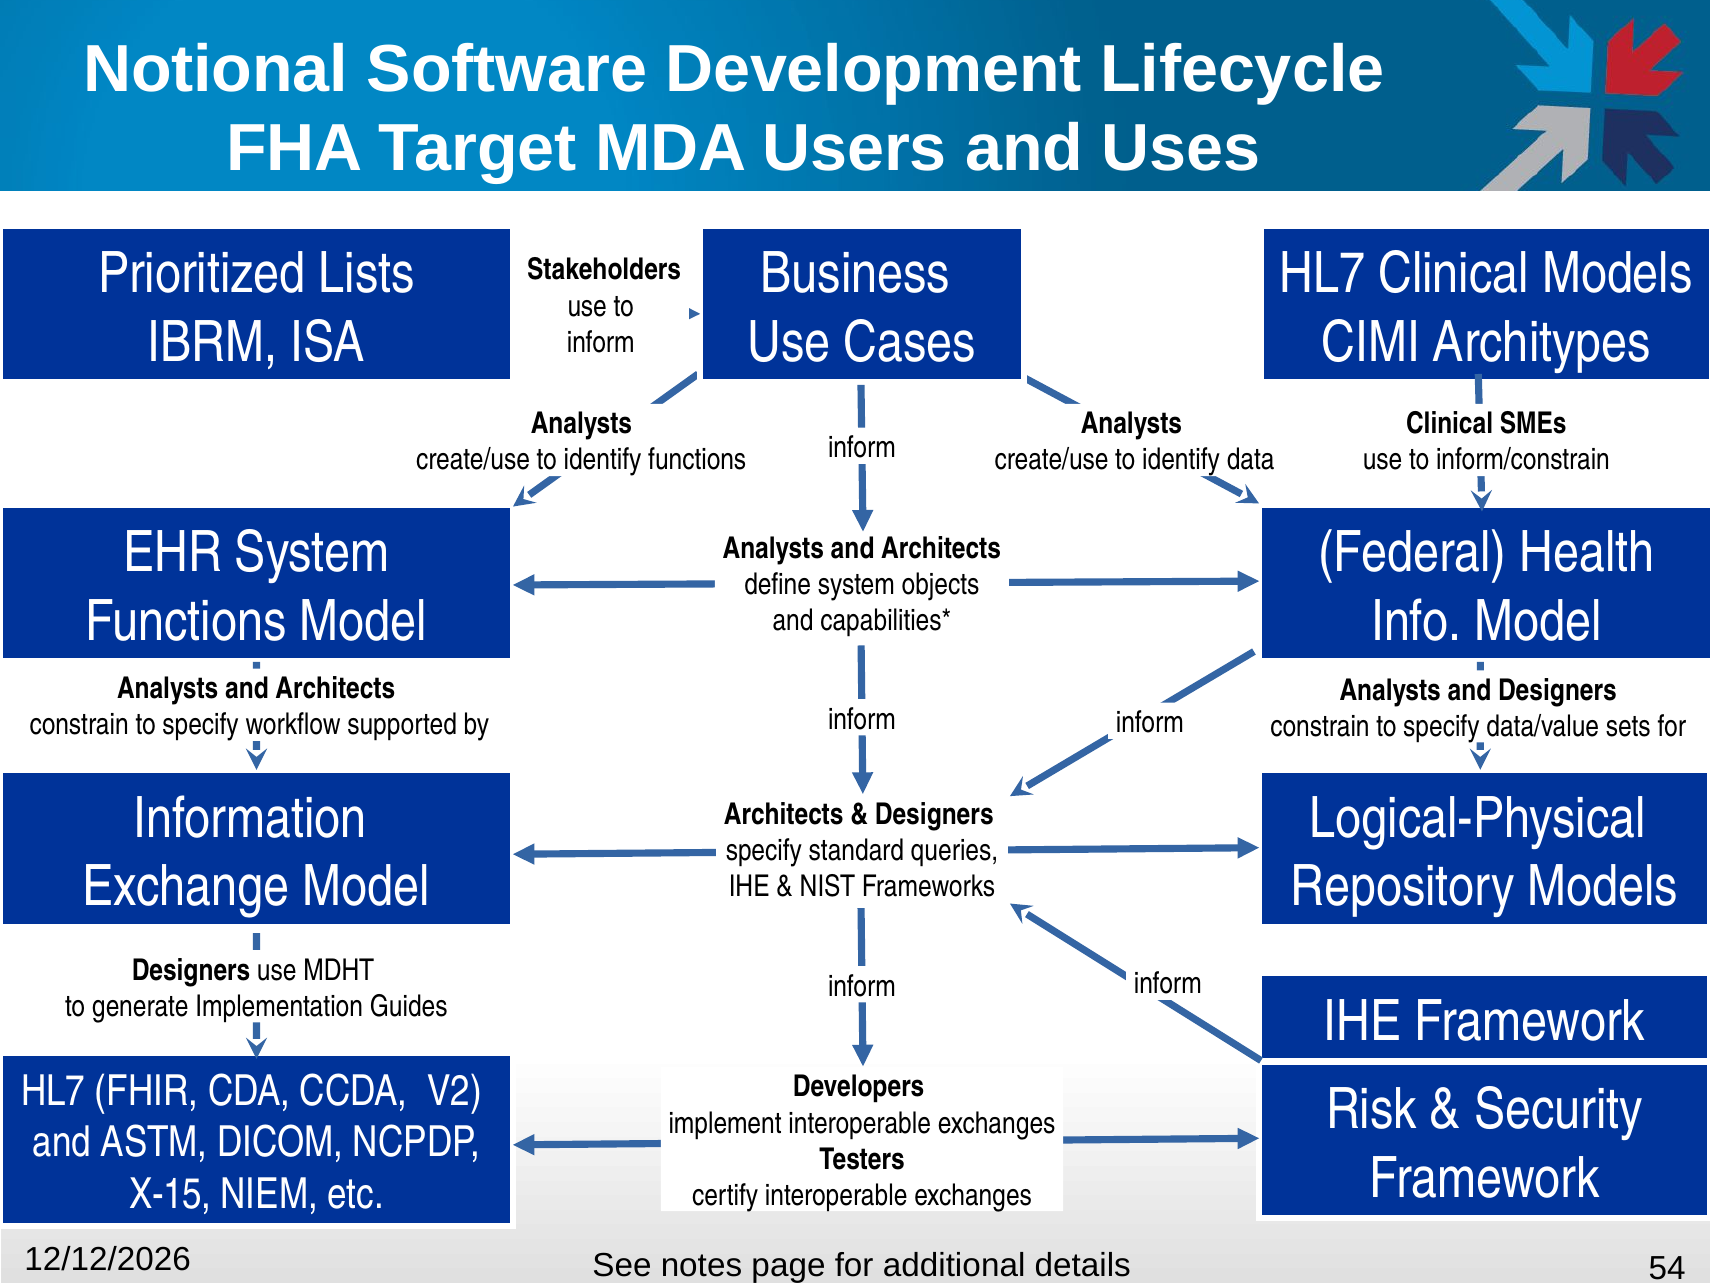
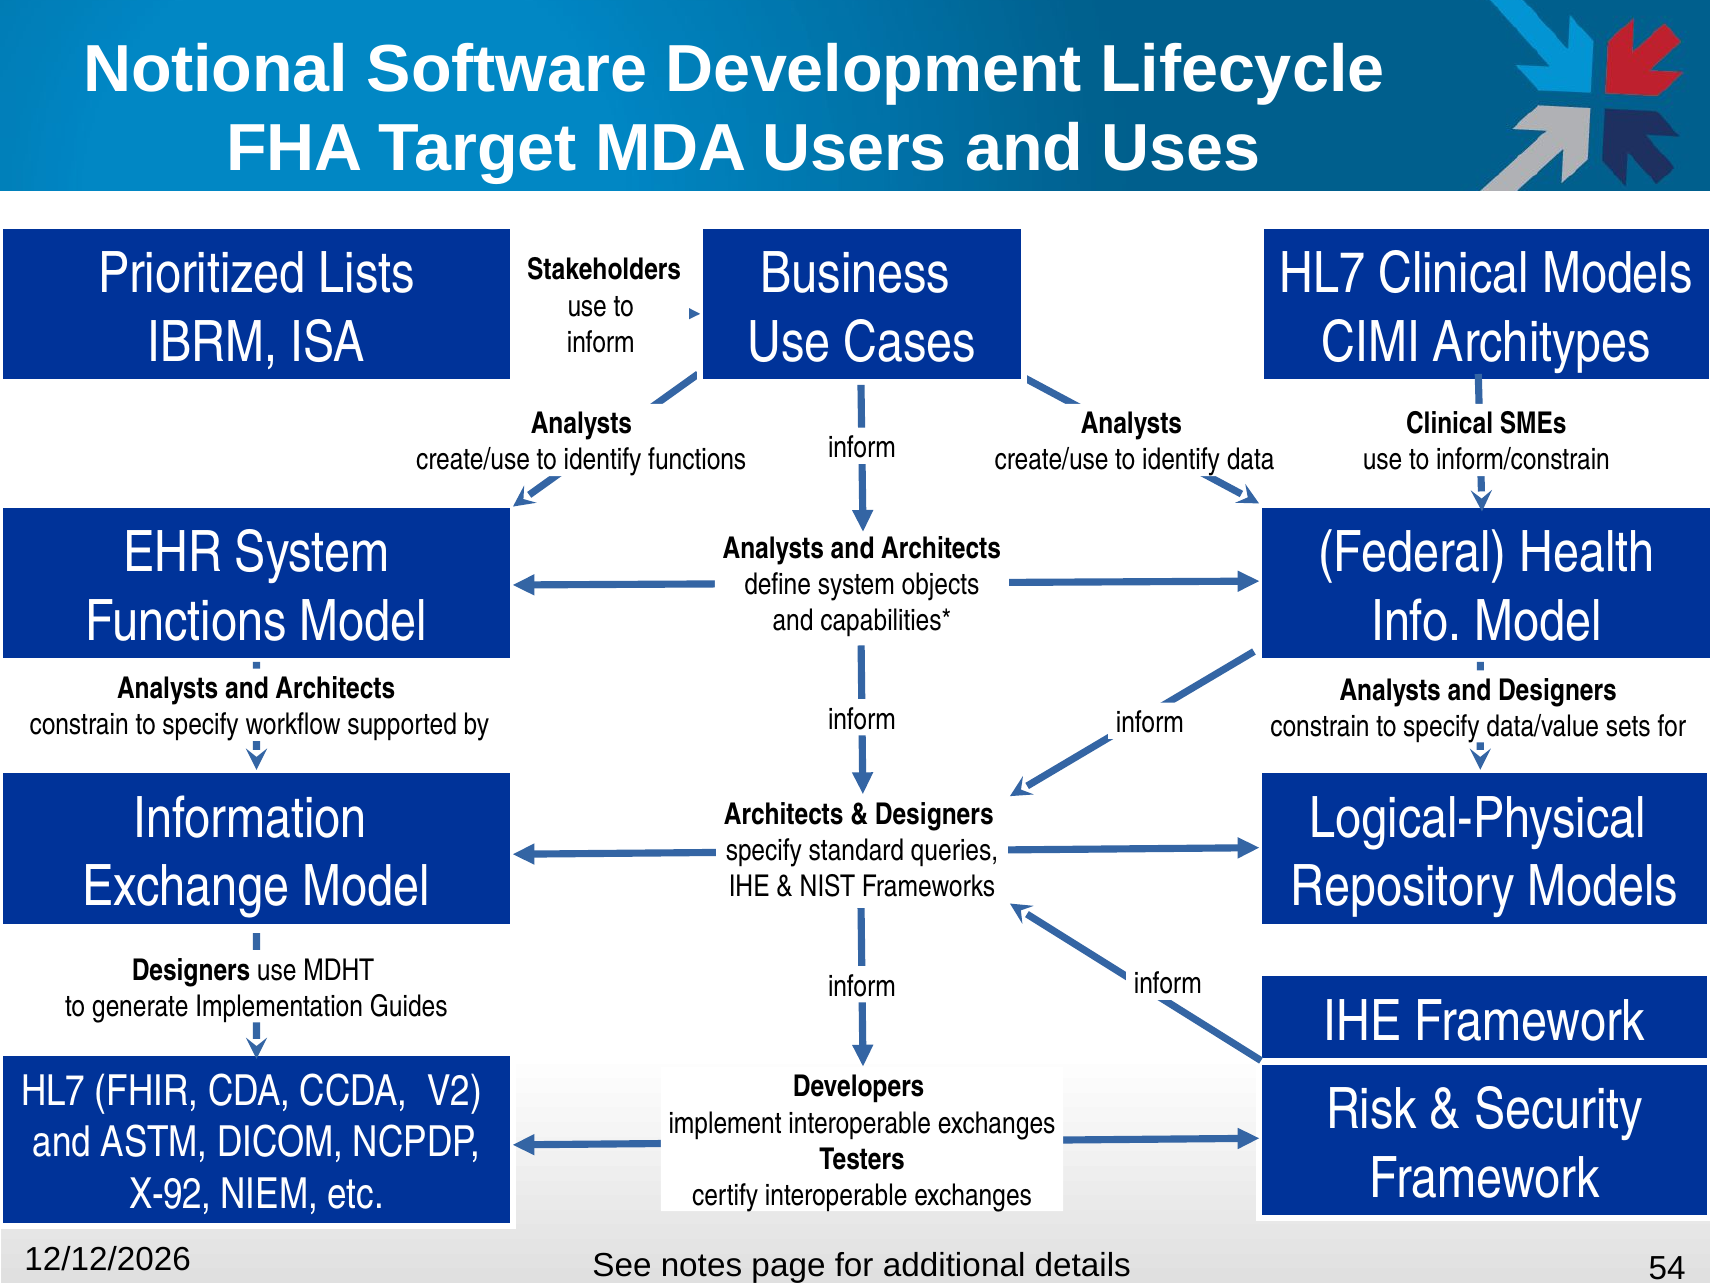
X-15: X-15 -> X-92 (170, 1193)
